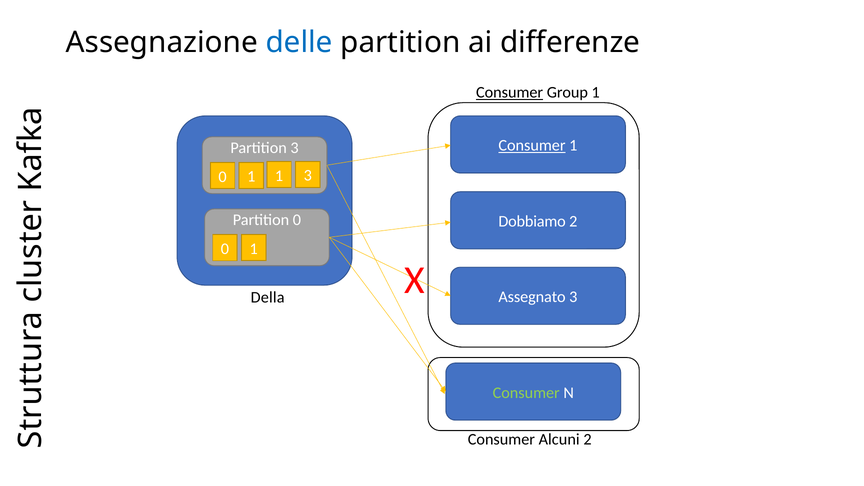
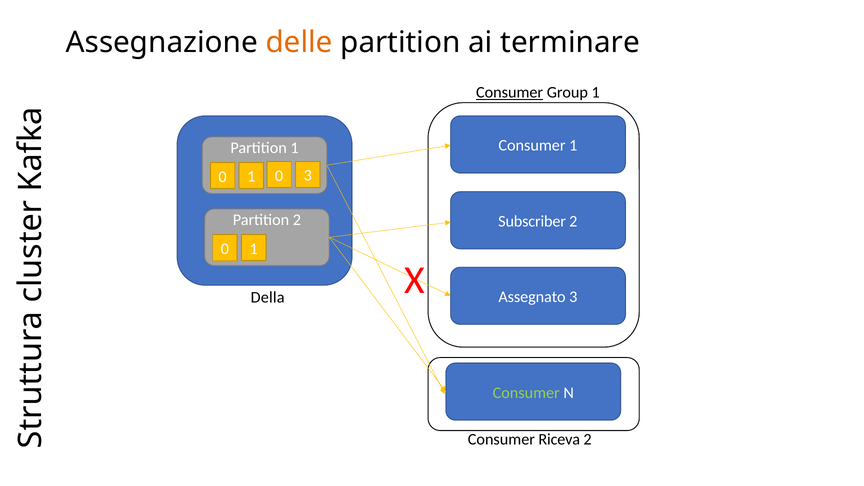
delle colour: blue -> orange (299, 42)
differenze: differenze -> terminare (570, 42)
Consumer underline: present -> none (532, 146)
Partition 3: 3 -> 1 (295, 148)
0 1 1: 1 -> 0 (279, 176)
Partition 0: 0 -> 2 (297, 220)
Dobbiamo: Dobbiamo -> Subscriber (532, 221)
Alcuni: Alcuni -> Riceva (559, 440)
